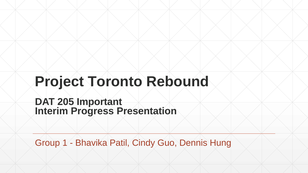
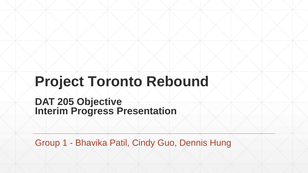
Important: Important -> Objective (99, 102)
